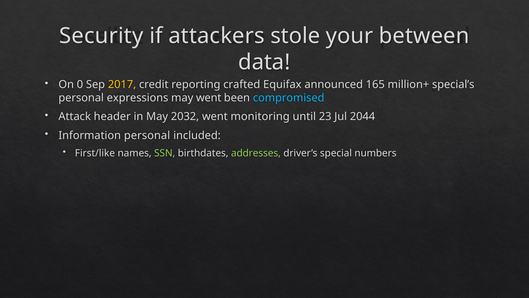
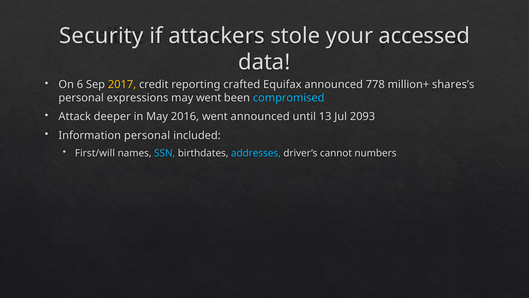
between: between -> accessed (424, 36)
0: 0 -> 6 (80, 85)
165: 165 -> 778 (375, 85)
special’s: special’s -> shares’s (453, 85)
header: header -> deeper (112, 117)
2032: 2032 -> 2016 (185, 117)
went monitoring: monitoring -> announced (260, 117)
23: 23 -> 13 (325, 117)
2044: 2044 -> 2093 (362, 117)
First/like: First/like -> First/will (95, 153)
SSN colour: light green -> light blue (165, 153)
addresses colour: light green -> light blue (256, 153)
special: special -> cannot (336, 153)
